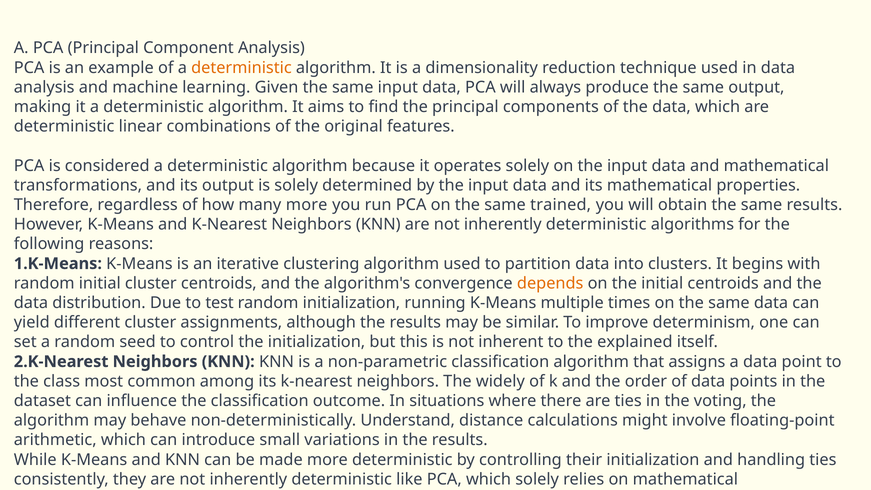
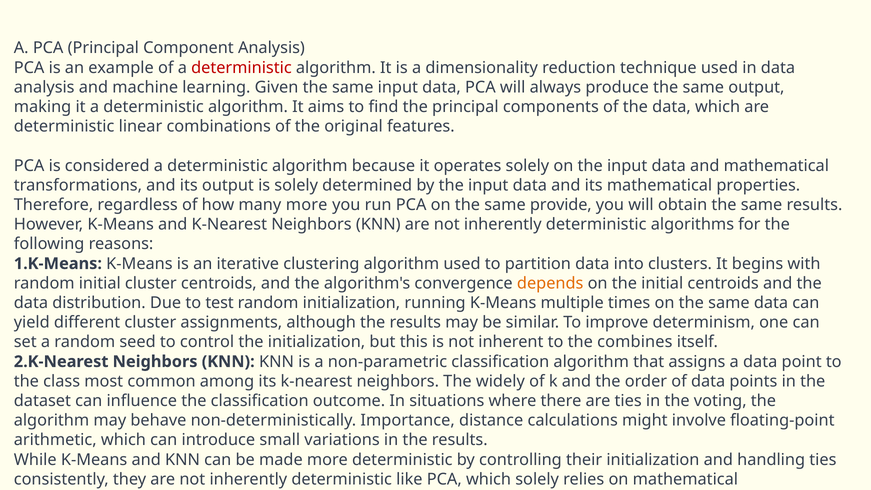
deterministic colour: orange -> red (241, 68)
trained: trained -> provide (561, 205)
explained: explained -> combines (635, 342)
Understand: Understand -> Importance (408, 420)
